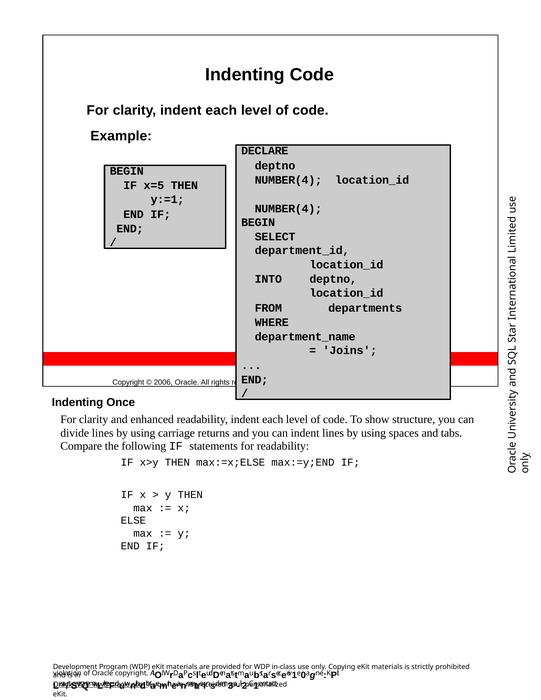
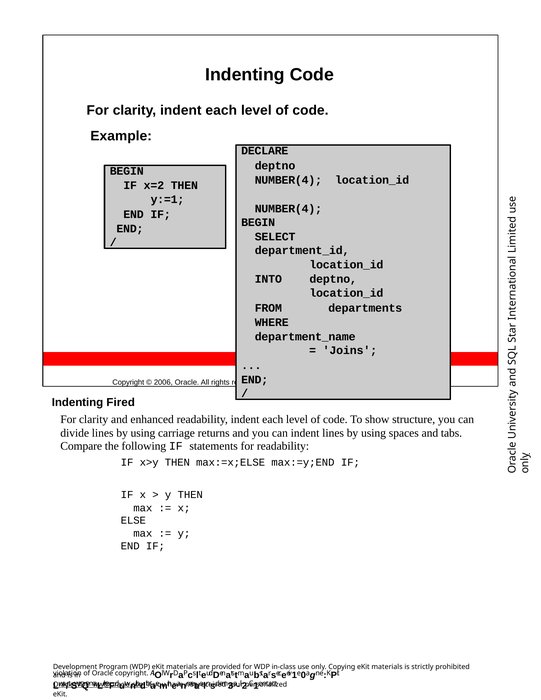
x=5: x=5 -> x=2 (154, 185)
Once: Once -> Fired (121, 402)
